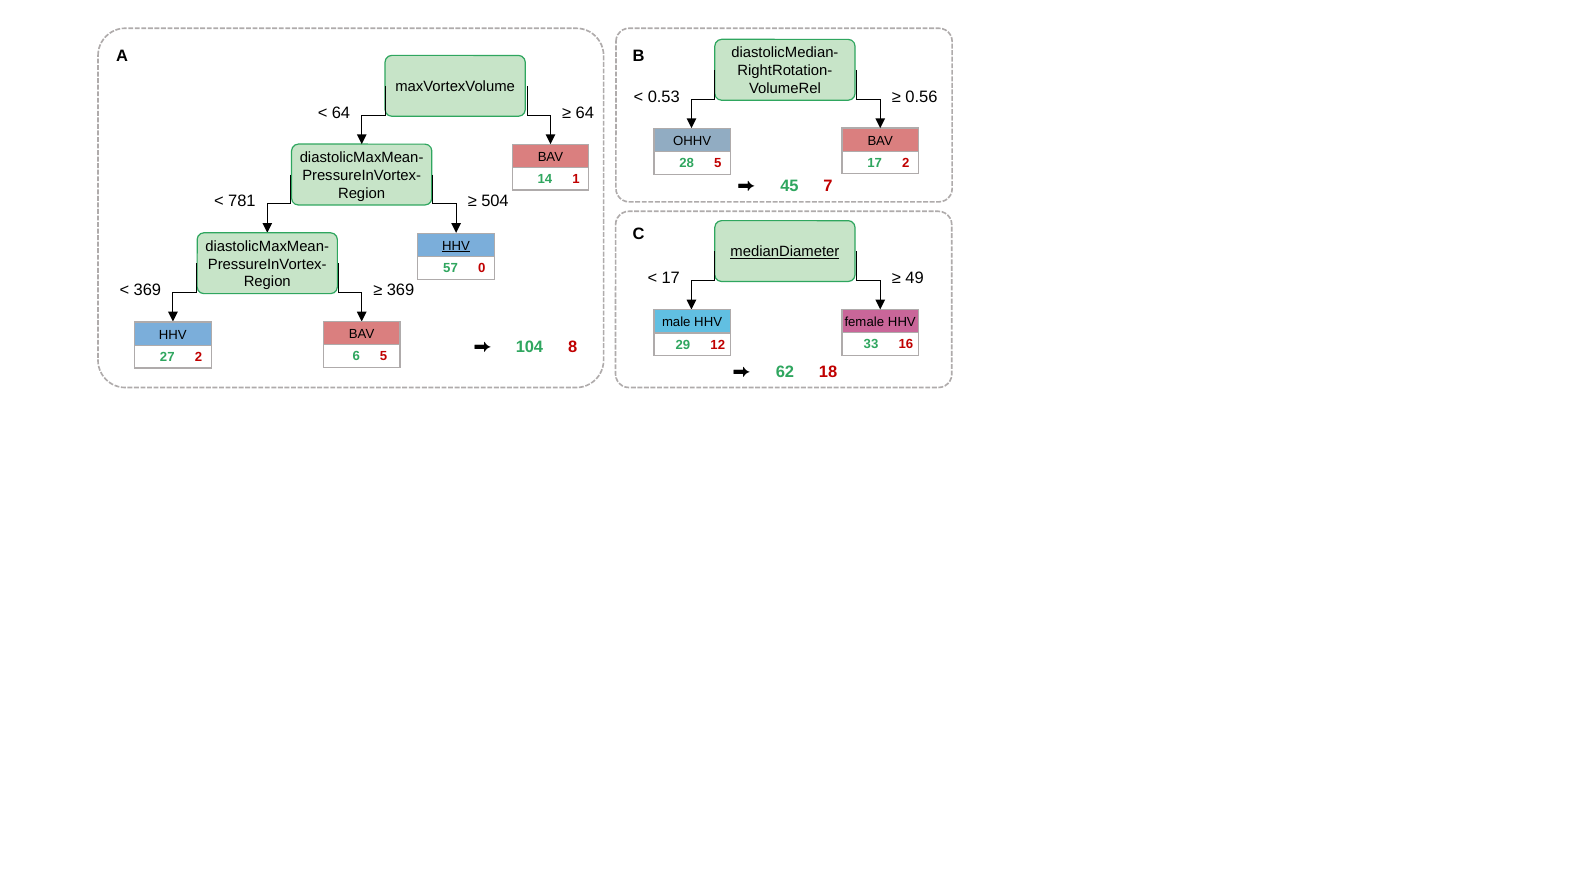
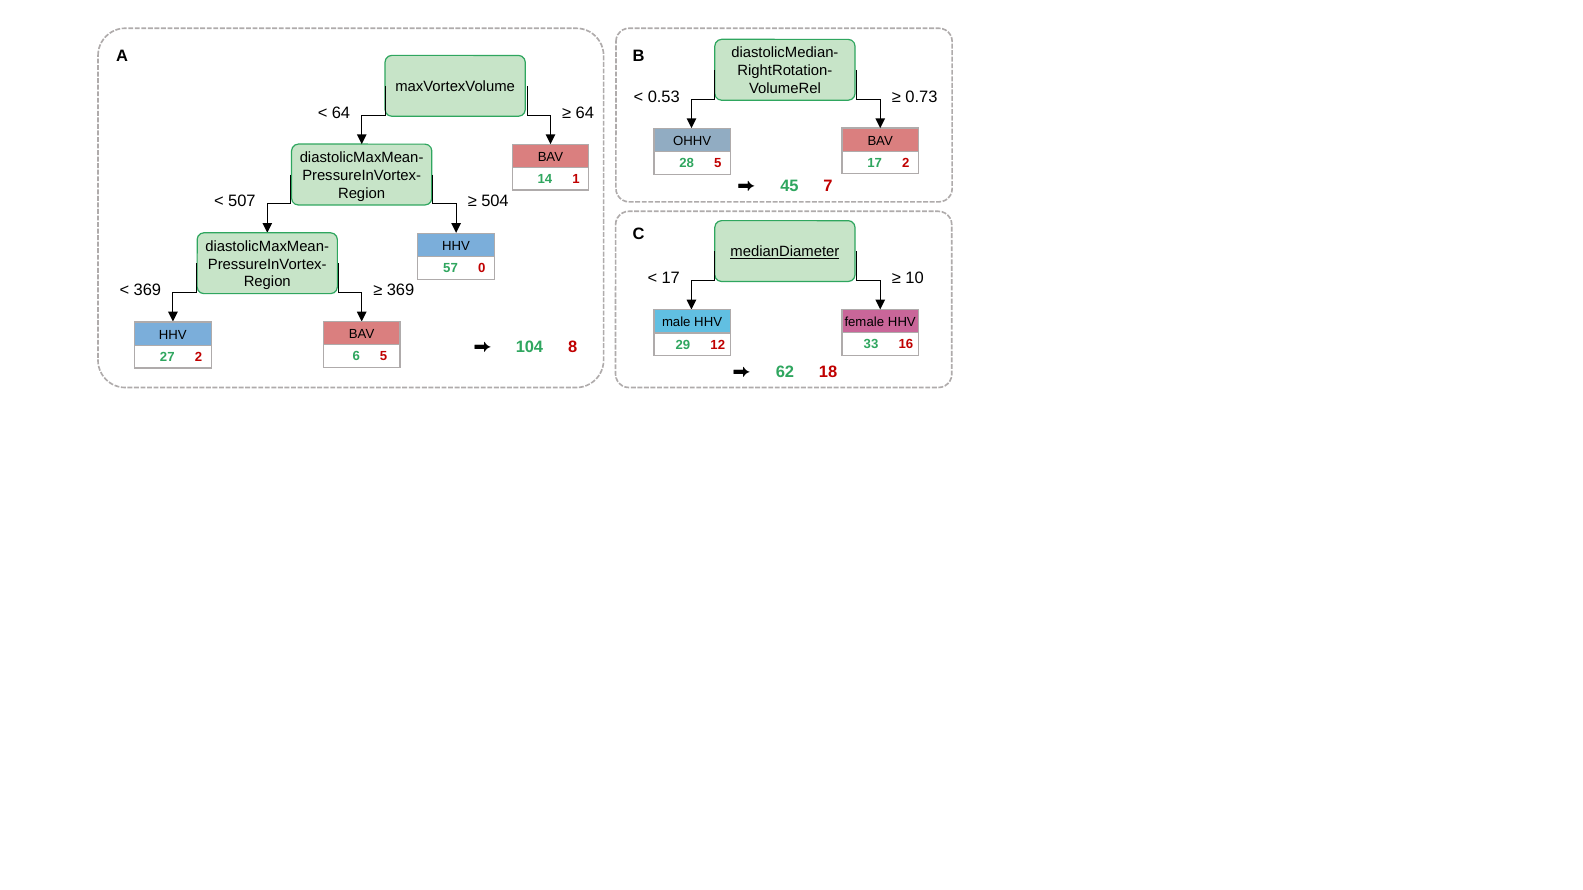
0.56: 0.56 -> 0.73 (921, 97)
781: 781 -> 507 (242, 202)
HHV underline: present -> none (456, 246)
49: 49 -> 10 (915, 278)
